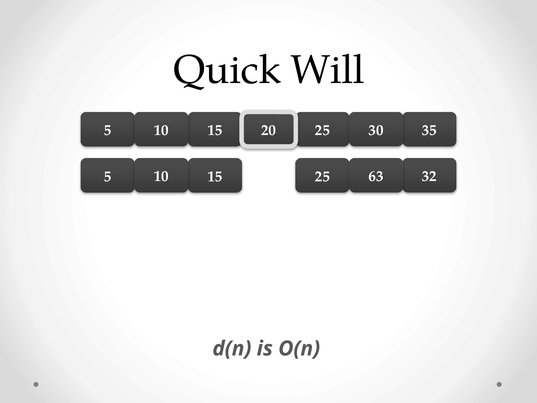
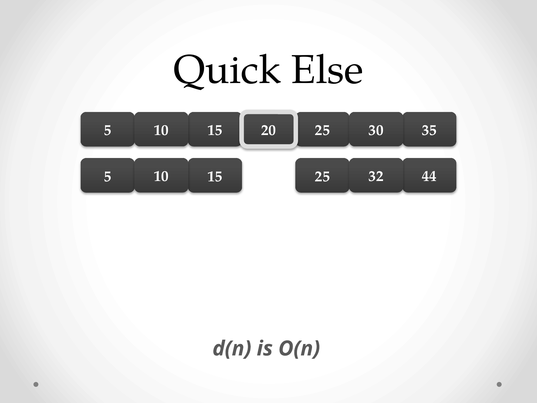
Will: Will -> Else (327, 70)
63: 63 -> 32 (376, 176)
32: 32 -> 44 (429, 176)
